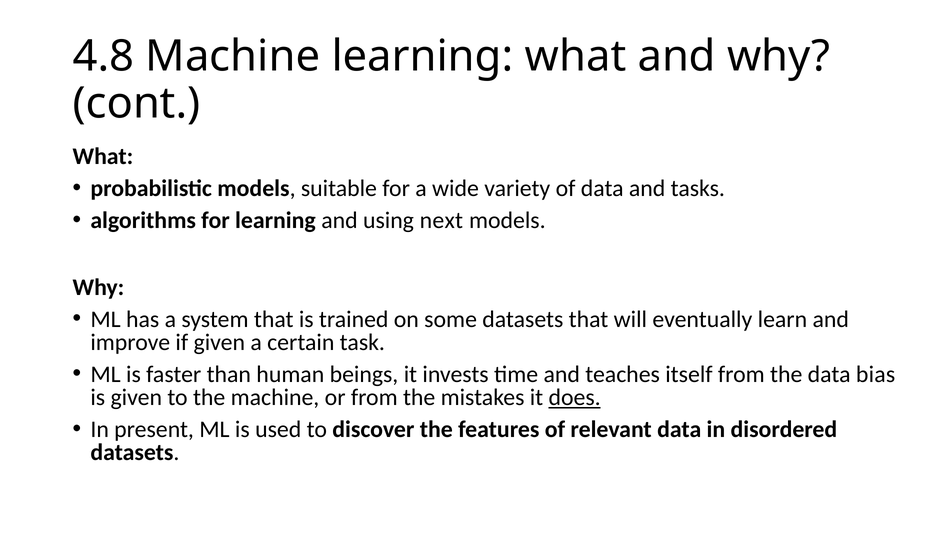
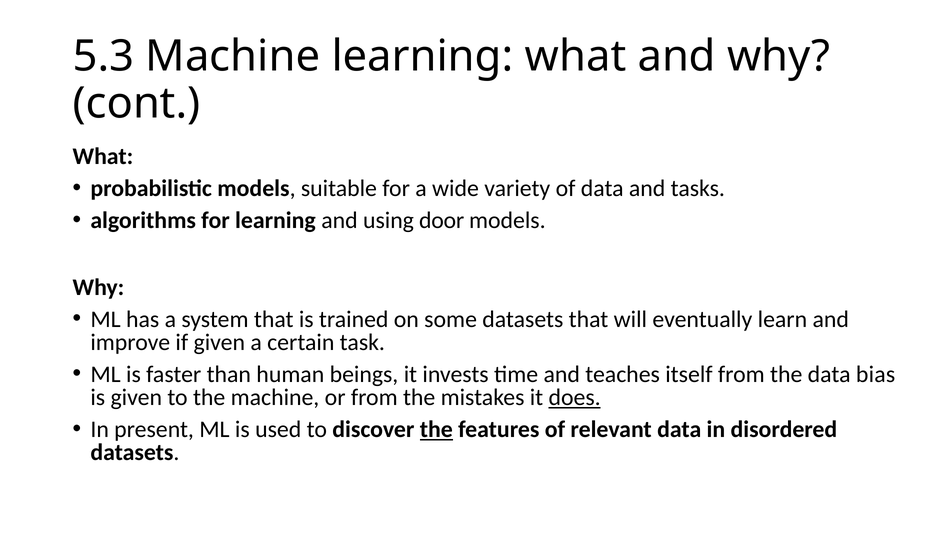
4.8: 4.8 -> 5.3 (103, 56)
next: next -> door (442, 221)
the underline: none -> present (436, 430)
